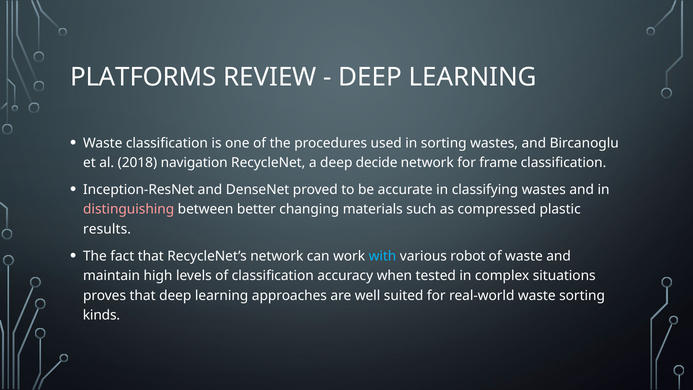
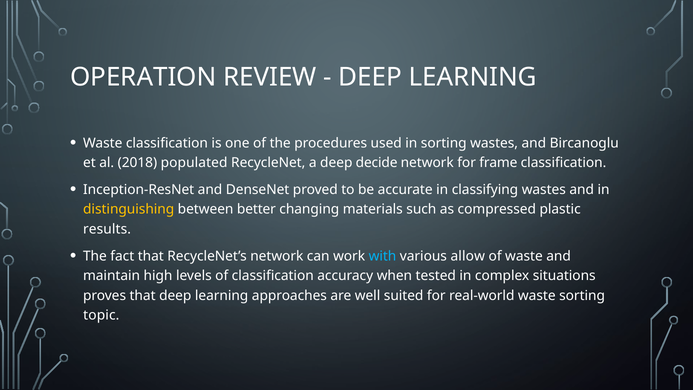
PLATFORMS: PLATFORMS -> OPERATION (143, 77)
navigation: navigation -> populated (194, 163)
distinguishing colour: pink -> yellow (129, 209)
robot: robot -> allow (468, 256)
kinds: kinds -> topic (101, 315)
